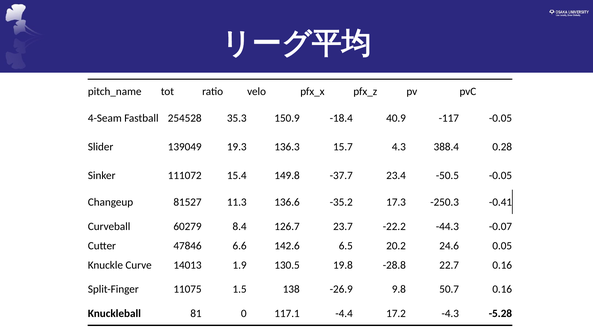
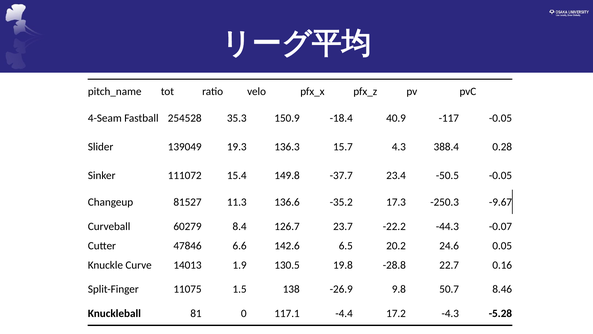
-0.41: -0.41 -> -9.67 (500, 202)
50.7 0.16: 0.16 -> 8.46 (502, 289)
